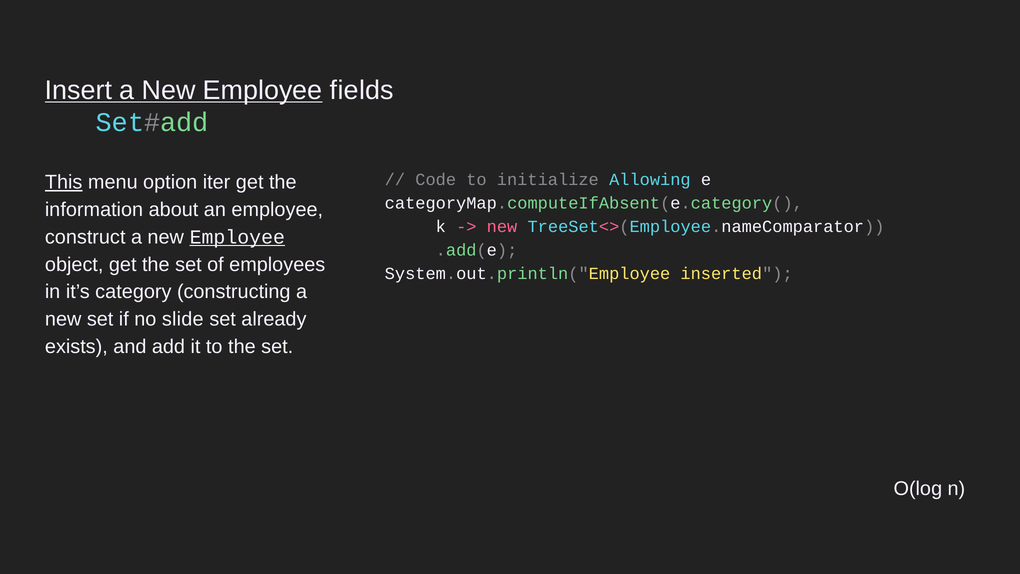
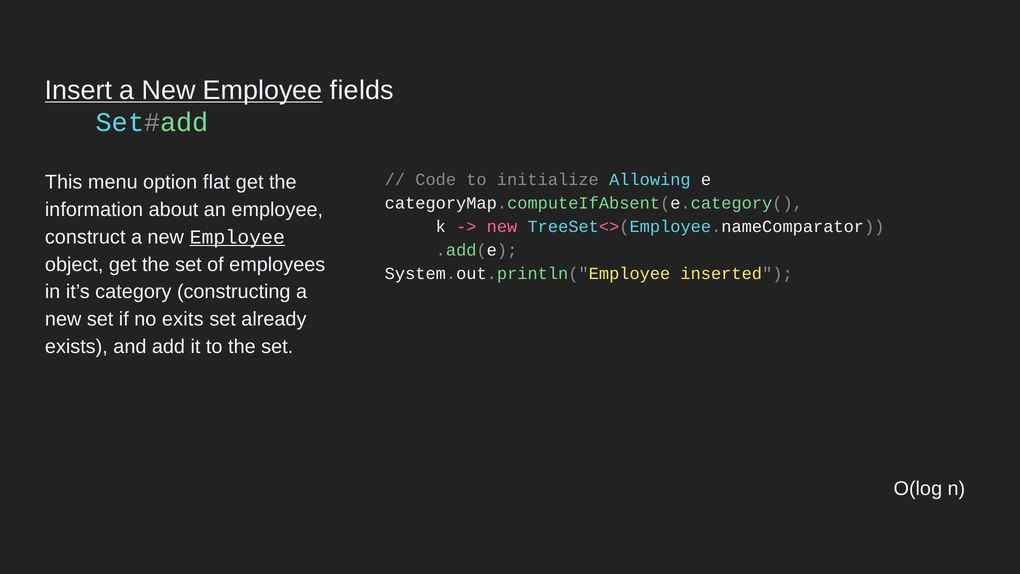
This underline: present -> none (64, 182)
iter: iter -> flat (216, 182)
slide: slide -> exits (183, 319)
